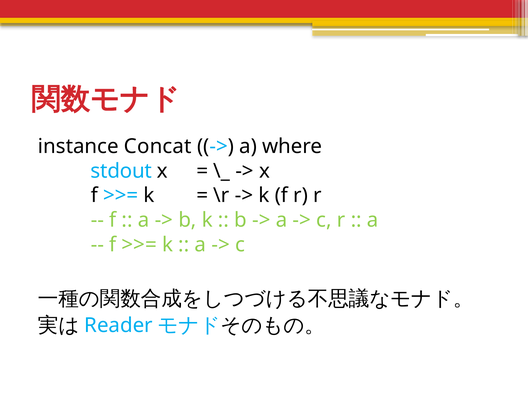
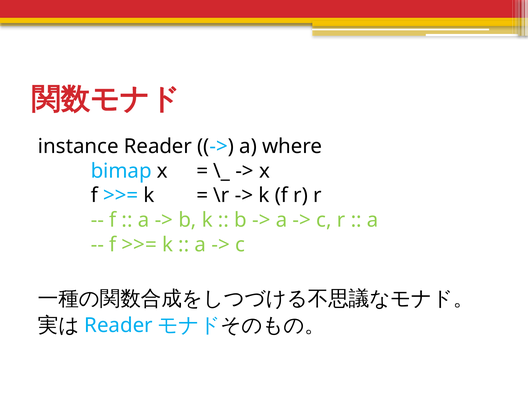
instance Concat: Concat -> Reader (158, 146)
stdout: stdout -> bimap (121, 171)
